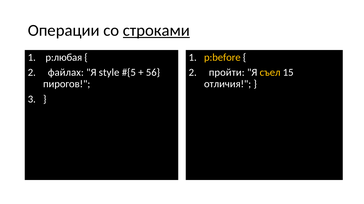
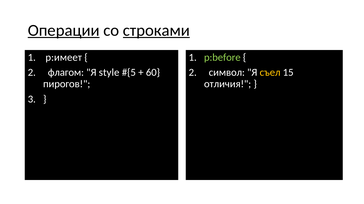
Операции underline: none -> present (64, 31)
p:любая: p:любая -> p:имеет (64, 58)
p:before colour: yellow -> light green (222, 58)
файлах: файлах -> флагом (66, 73)
56: 56 -> 60 (153, 73)
пройти: пройти -> символ (227, 73)
